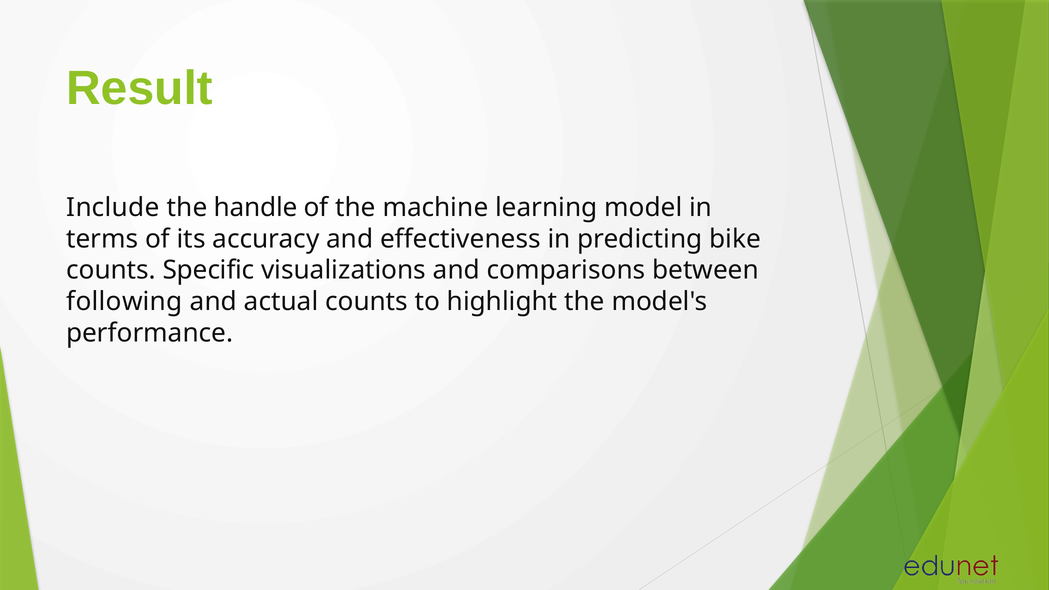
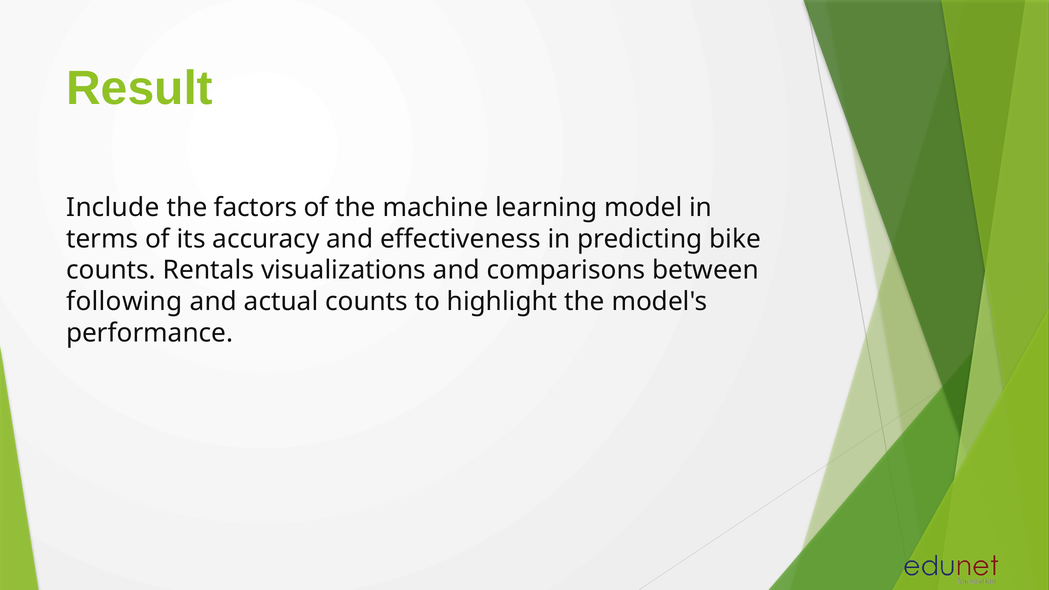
handle: handle -> factors (256, 207)
Specific: Specific -> Rentals (208, 270)
